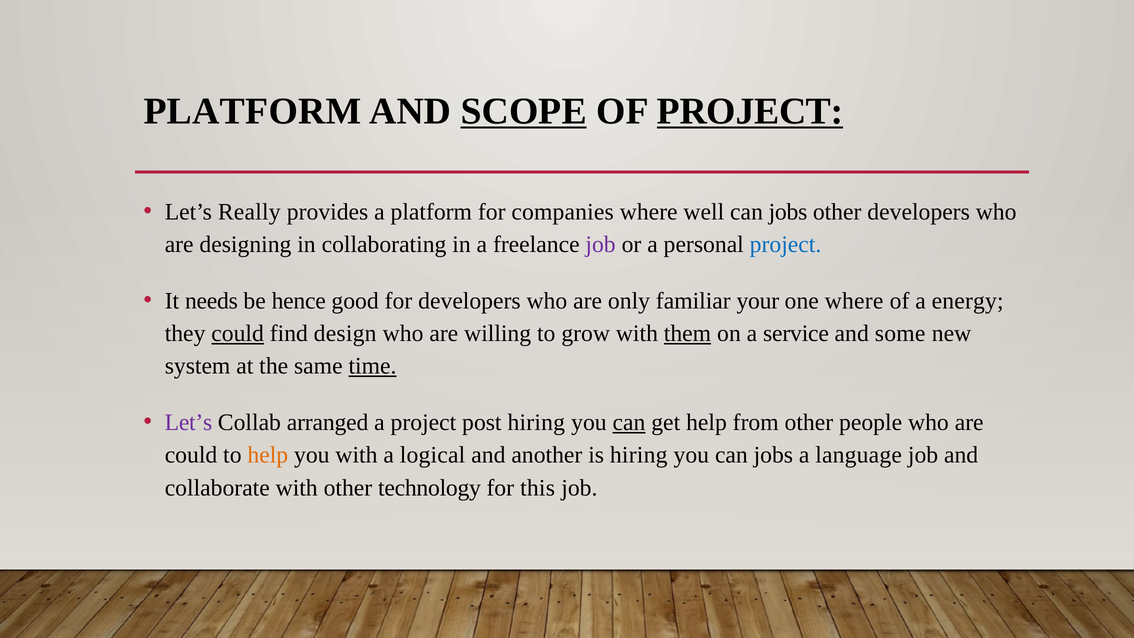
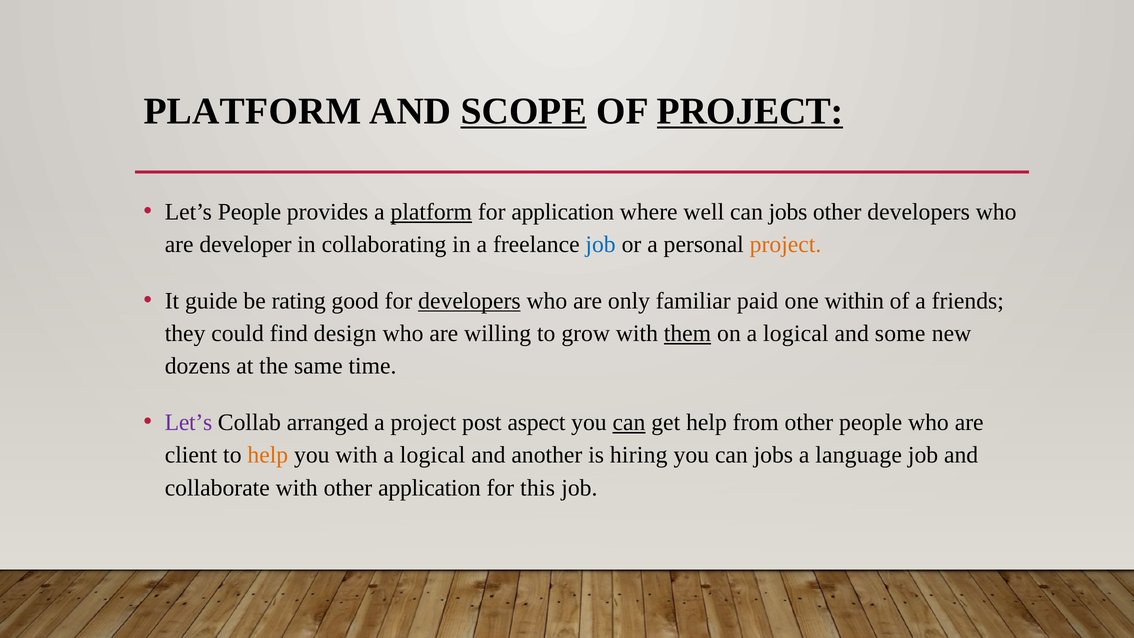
Let’s Really: Really -> People (250, 212)
platform underline: none -> present (431, 212)
for companies: companies -> application (563, 212)
designing: designing -> developer (246, 245)
job colour: purple -> blue (601, 245)
project colour: blue -> orange (785, 245)
needs: needs -> guide (211, 301)
hence: hence -> rating (299, 301)
developers underline: none -> present (469, 301)
your: your -> paid (758, 301)
one where: where -> within (854, 301)
energy: energy -> friends (968, 301)
could underline: present -> none (238, 333)
on a service: service -> logical (796, 333)
system: system -> dozens (198, 366)
time underline: present -> none (373, 366)
post hiring: hiring -> aspect (537, 422)
could: could -> client (191, 455)
other technology: technology -> application (430, 488)
